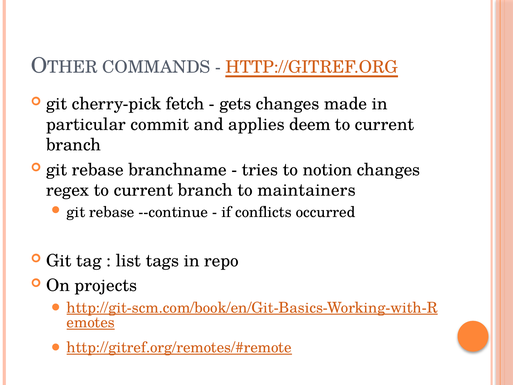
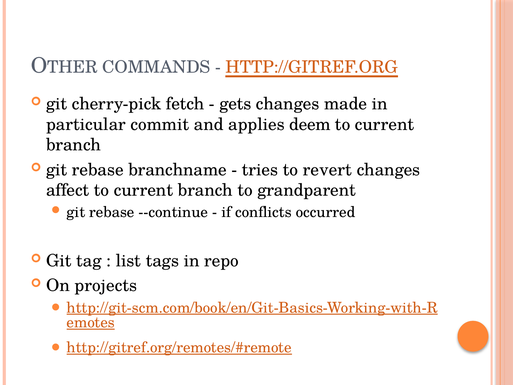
notion: notion -> revert (327, 170)
regex: regex -> affect (68, 190)
maintainers: maintainers -> grandparent (307, 190)
